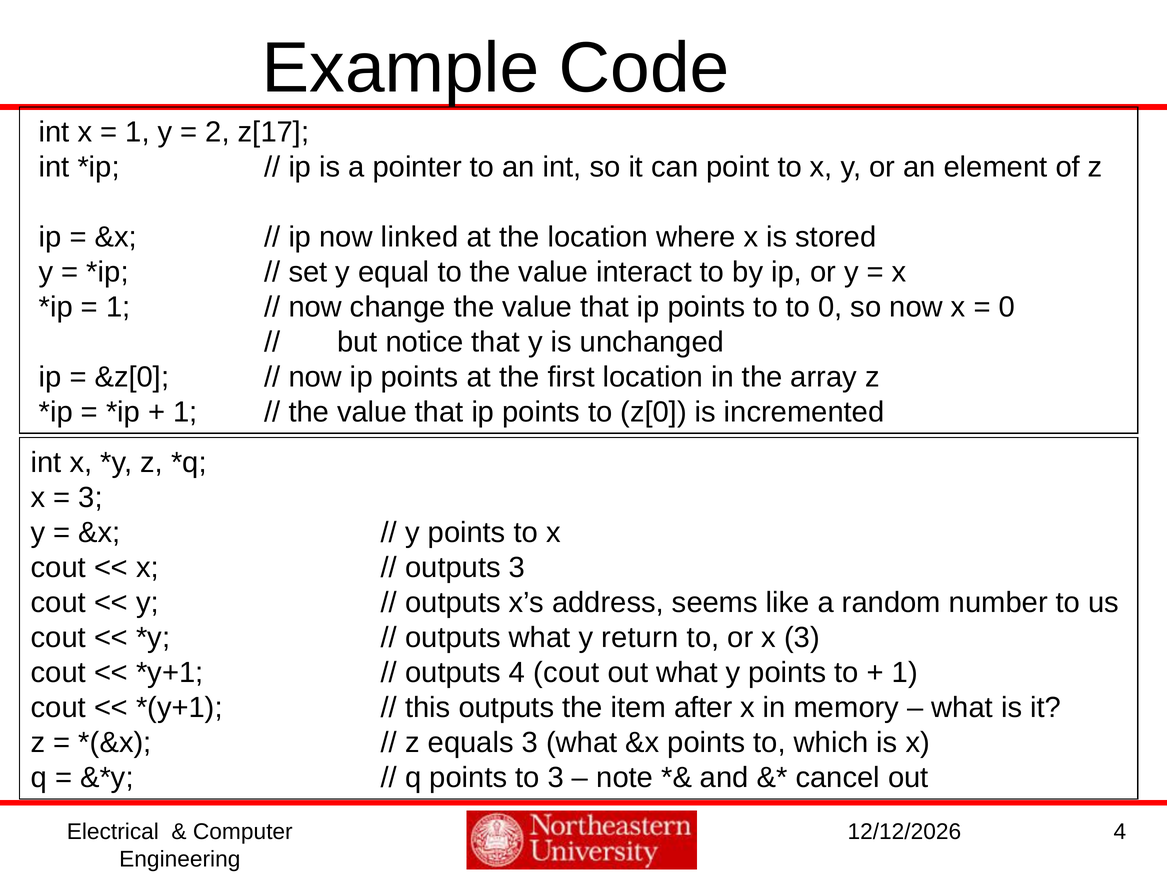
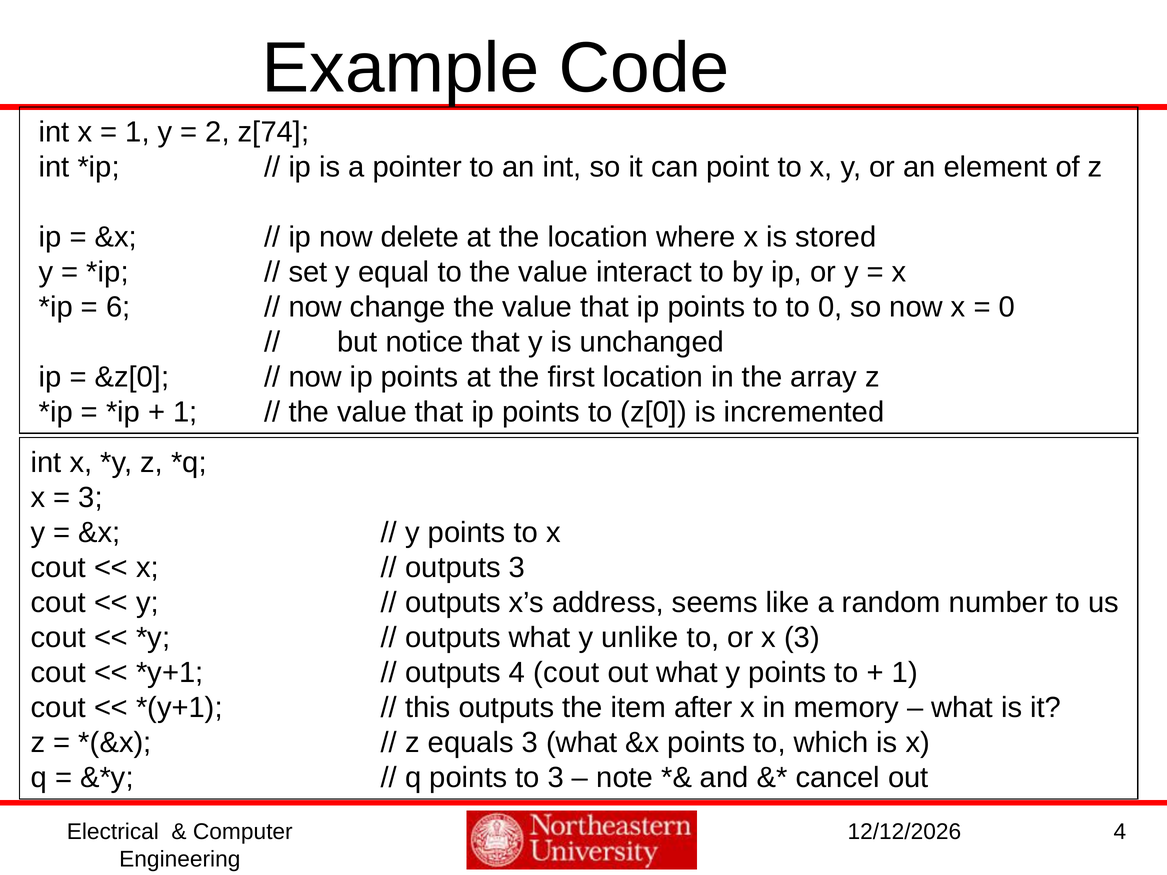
z[17: z[17 -> z[74 (273, 132)
linked: linked -> delete (420, 237)
1: 1 -> 6 (118, 307)
return: return -> unlike (640, 638)
